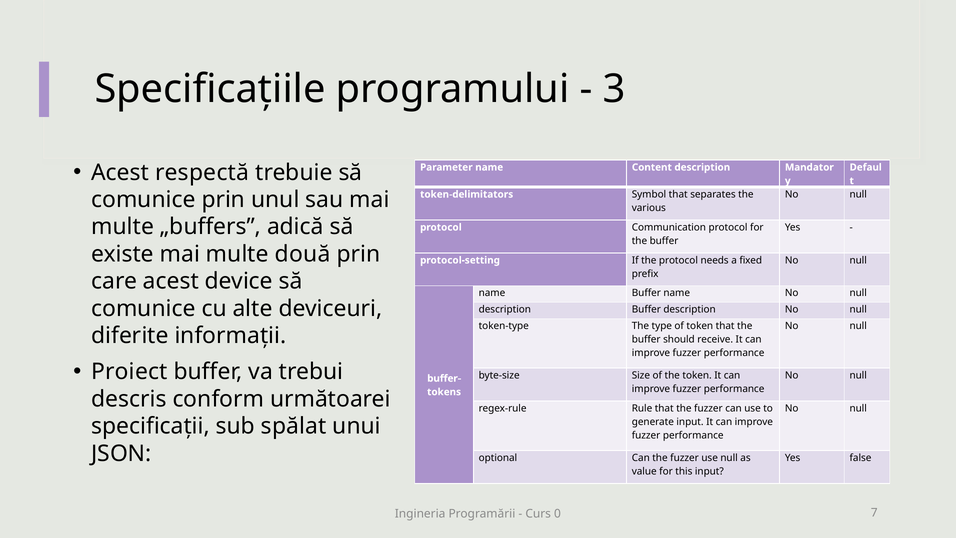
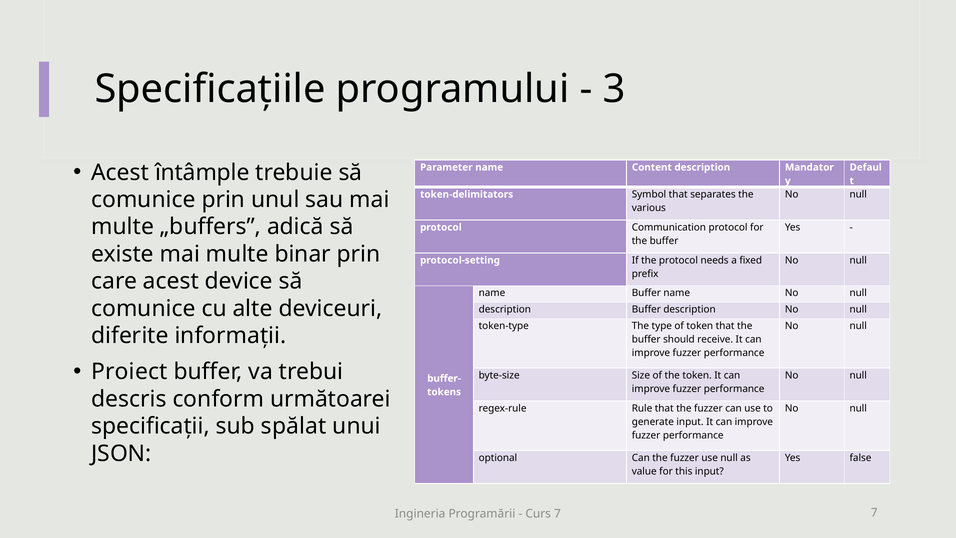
respectă: respectă -> întâmple (202, 172)
două: două -> binar (303, 254)
Curs 0: 0 -> 7 (557, 514)
